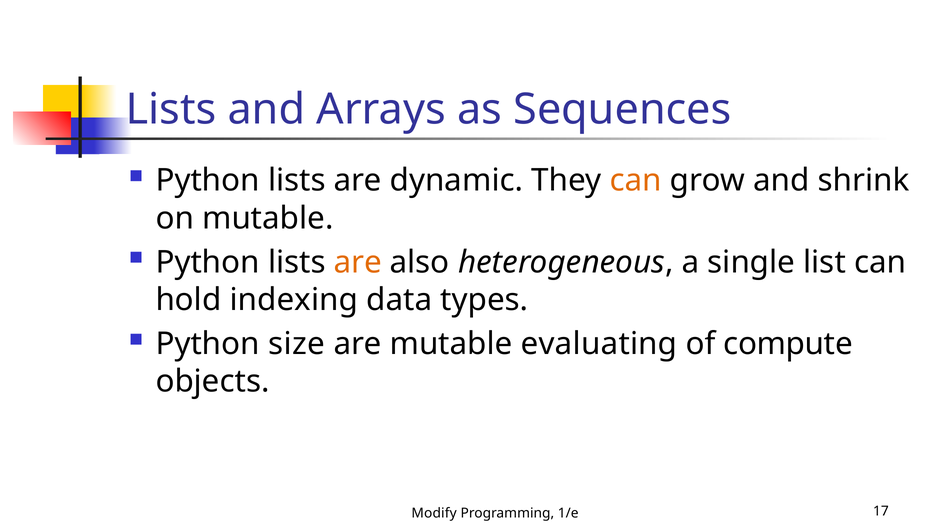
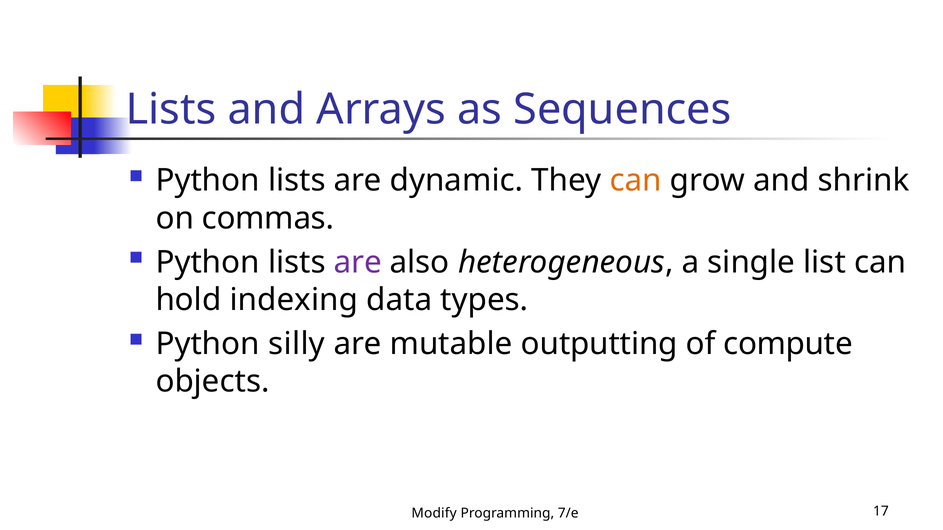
on mutable: mutable -> commas (268, 218)
are colour: orange -> purple (358, 262)
size: size -> silly (297, 344)
evaluating: evaluating -> outputting (599, 344)
1/e: 1/e -> 7/e (568, 514)
